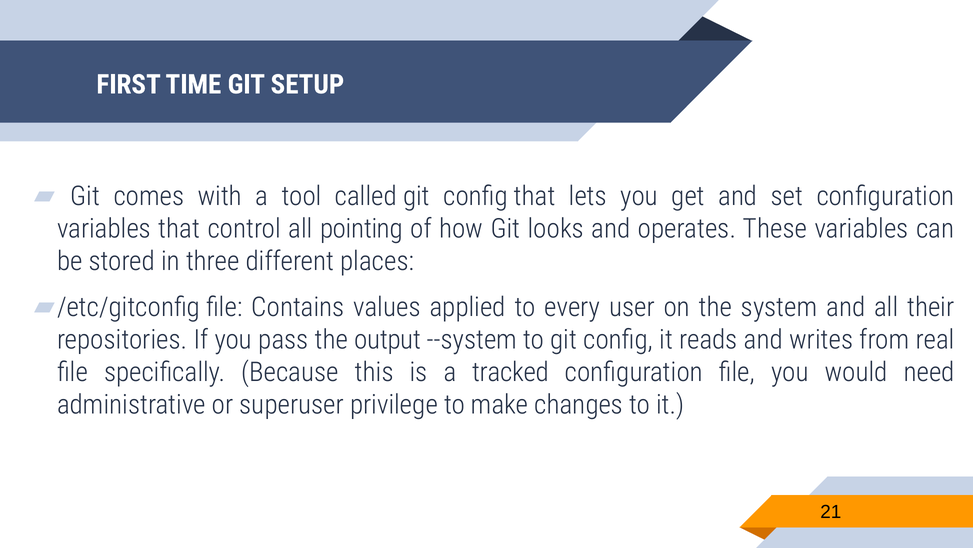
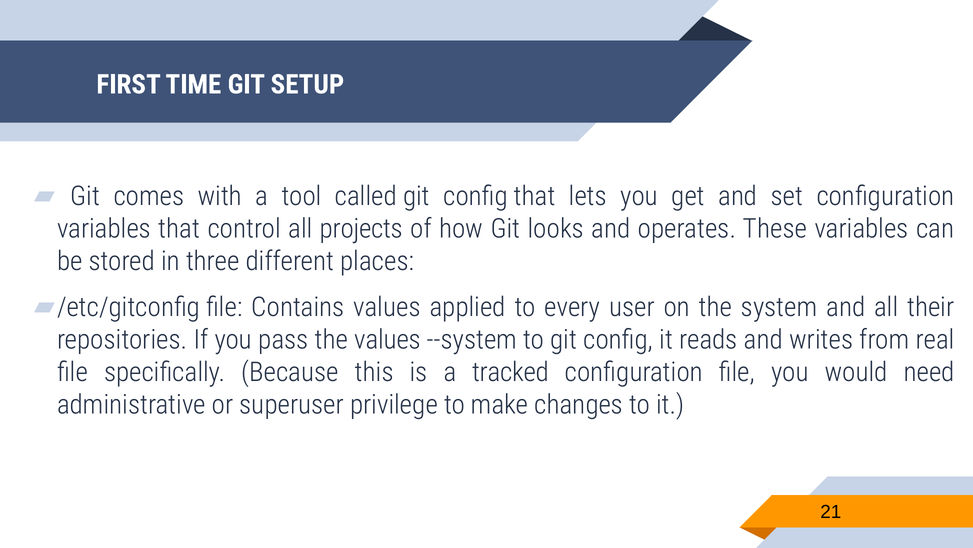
pointing: pointing -> projects (361, 229)
the output: output -> values (388, 339)
